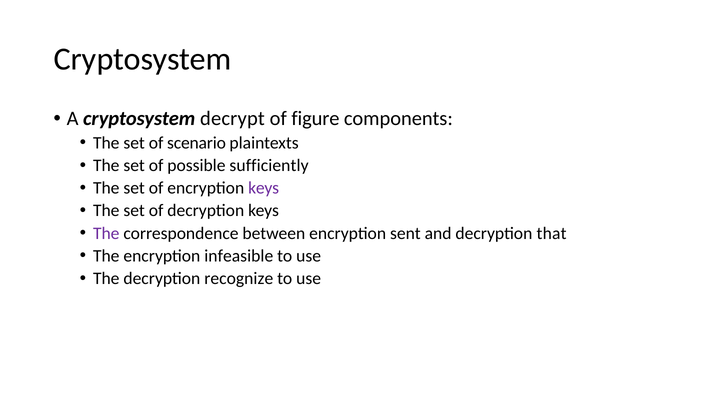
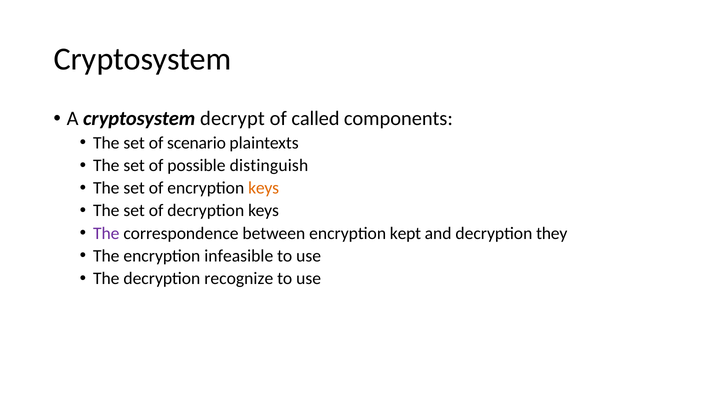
figure: figure -> called (315, 119)
sufficiently: sufficiently -> distinguish (269, 165)
keys colour: purple -> orange (264, 188)
sent: sent -> kept (405, 233)
that: that -> they (552, 233)
